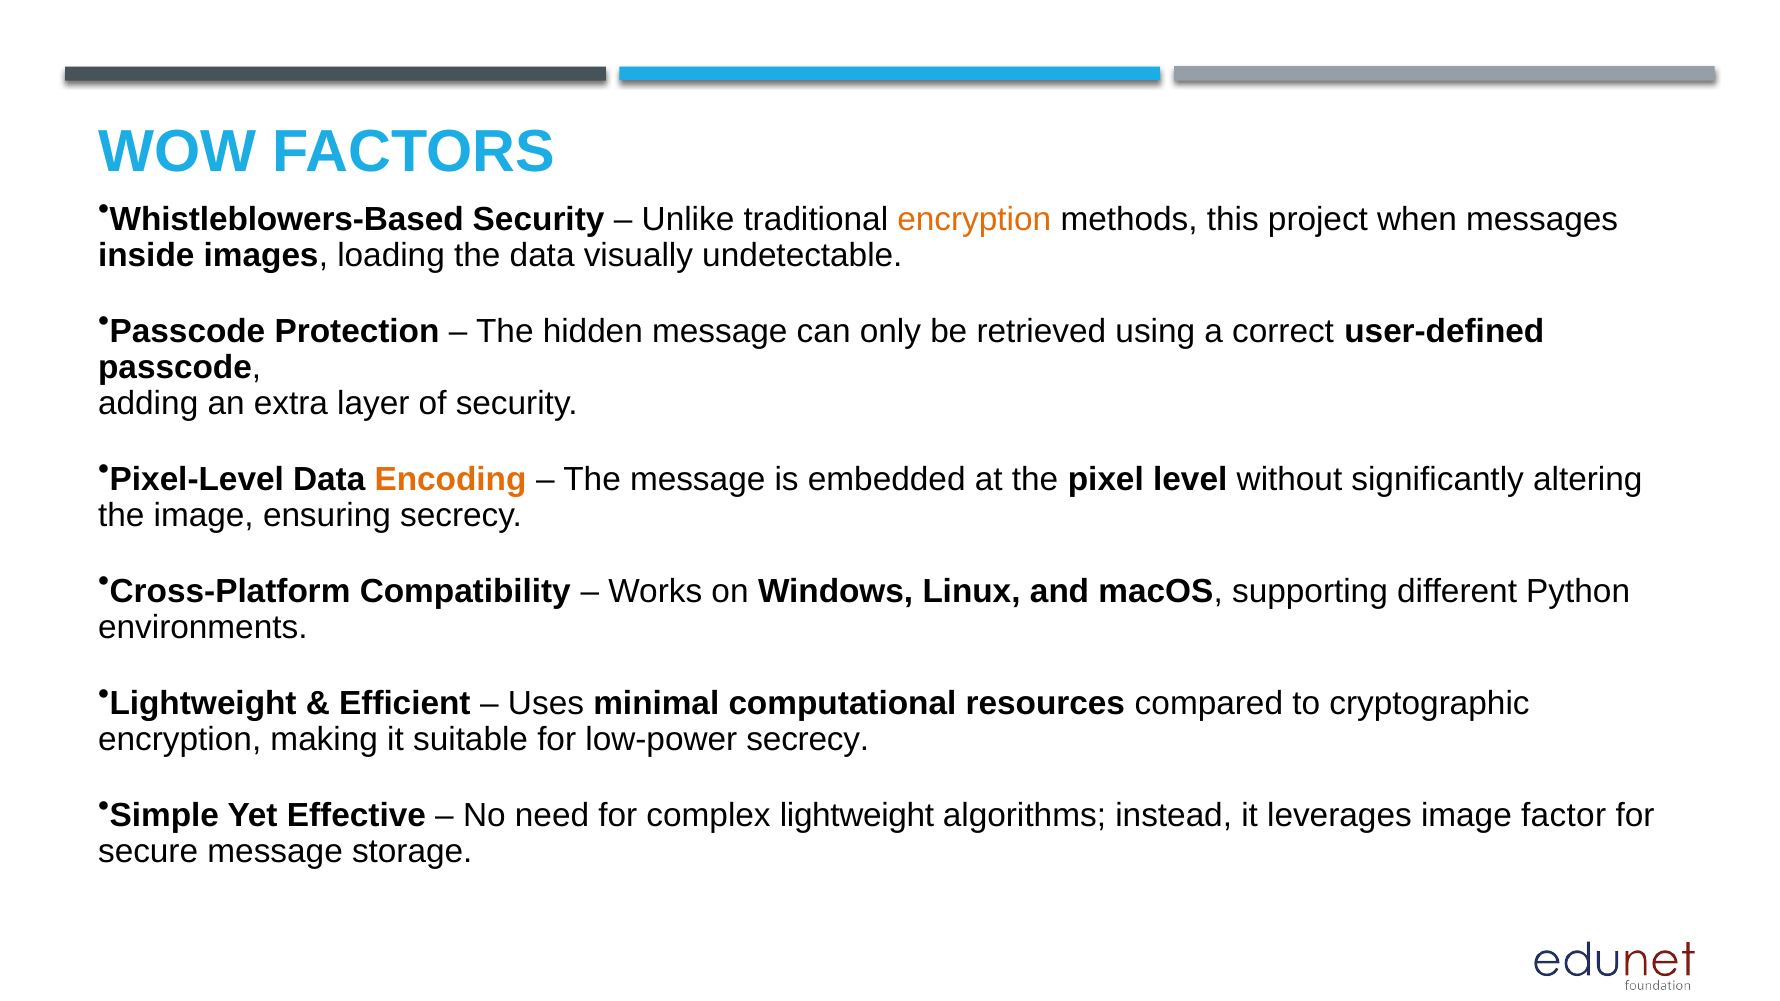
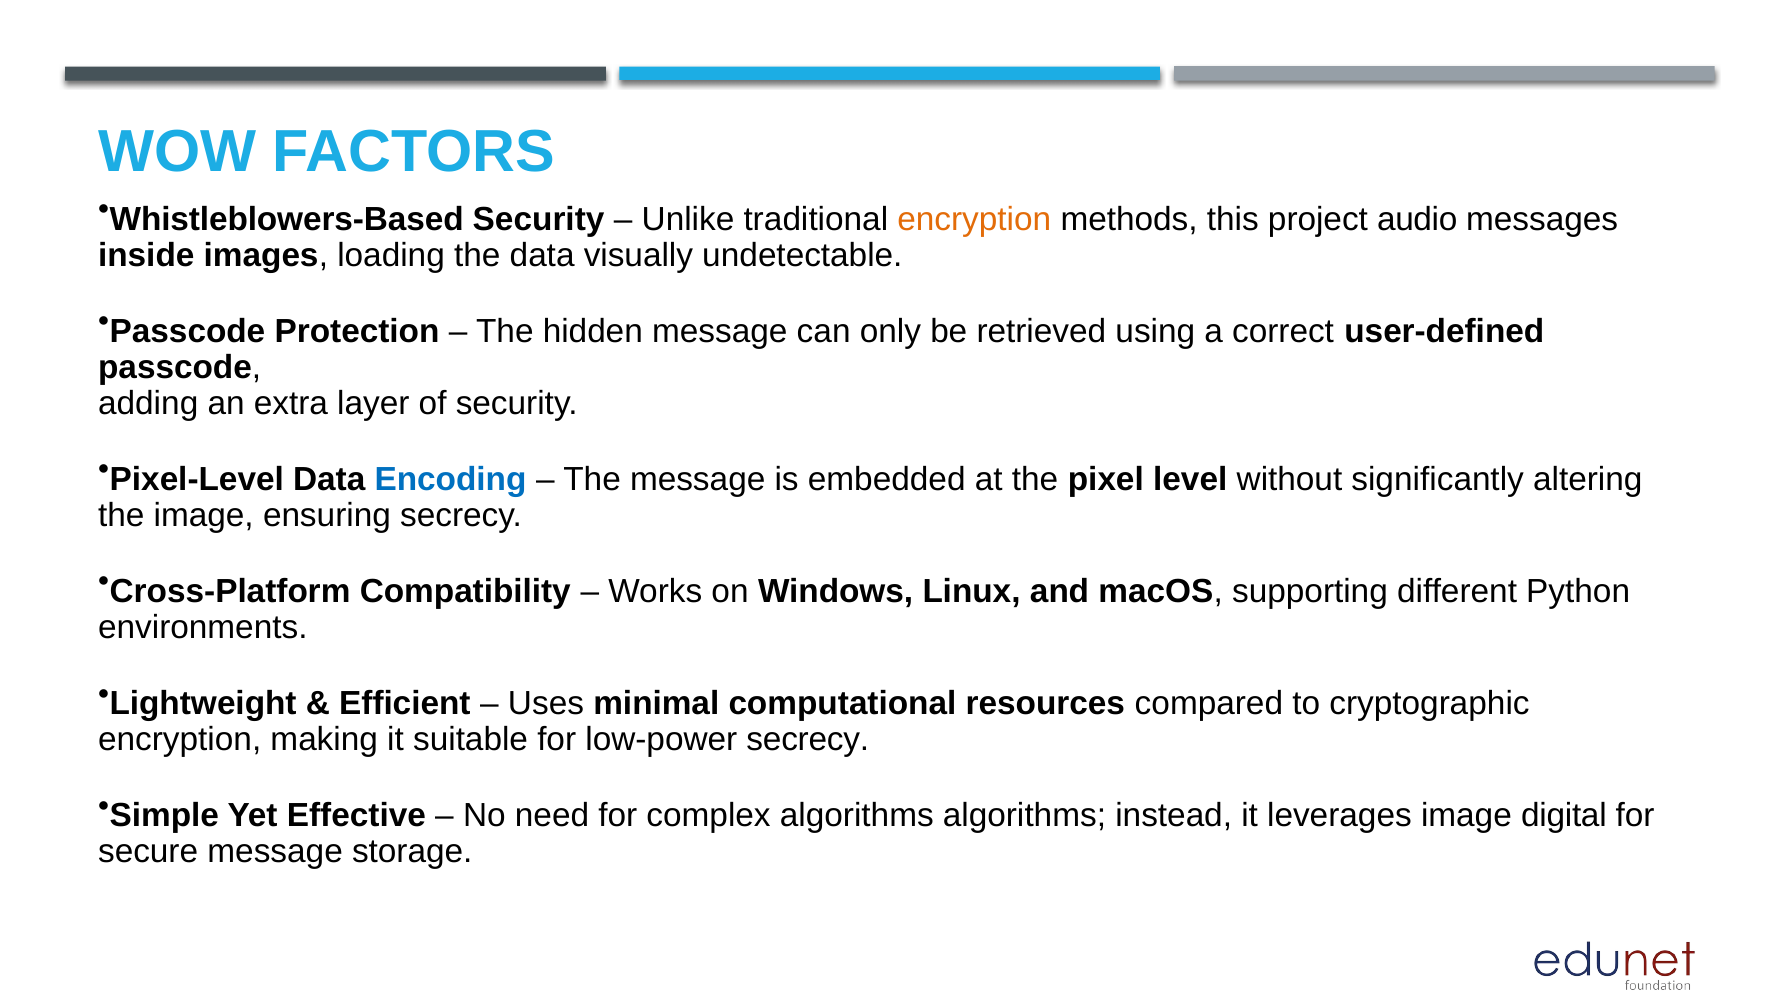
when: when -> audio (1417, 219)
Encoding colour: orange -> blue (450, 479)
complex lightweight: lightweight -> algorithms (857, 816)
factor: factor -> digital (1564, 816)
